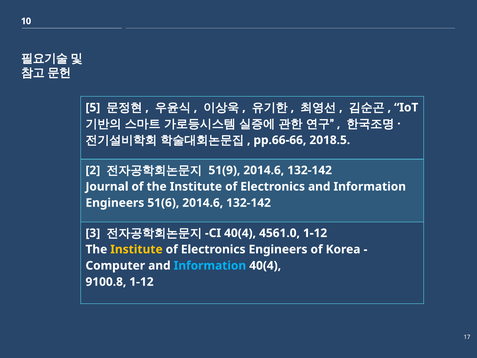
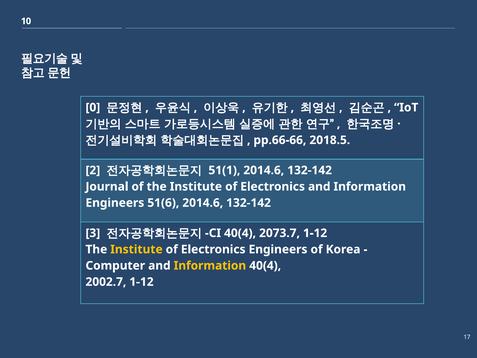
5: 5 -> 0 (93, 107)
51(9: 51(9 -> 51(1 (224, 170)
4561.0: 4561.0 -> 2073.7 (280, 233)
Information colour: light blue -> yellow (210, 265)
9100.8: 9100.8 -> 2002.7 (106, 282)
